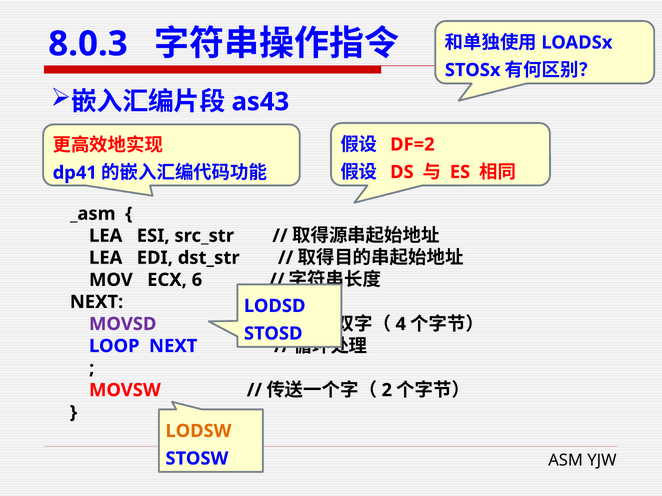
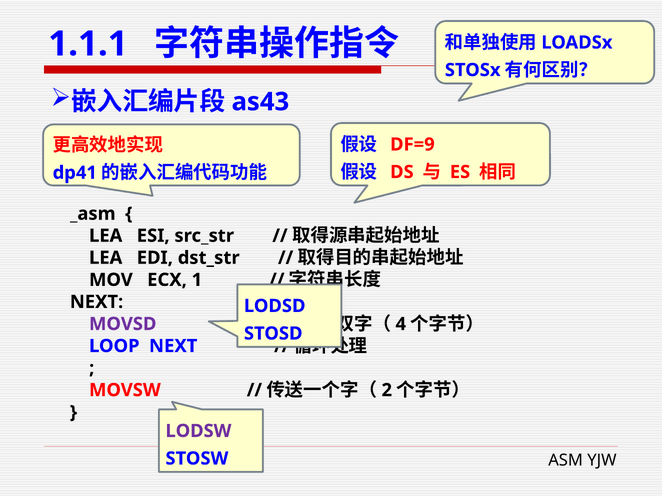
8.0.3: 8.0.3 -> 1.1.1 (88, 44)
DF=2: DF=2 -> DF=9 (412, 145)
6: 6 -> 1 (197, 280)
LODSW colour: orange -> purple (198, 431)
